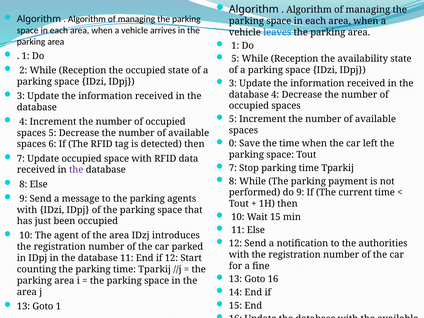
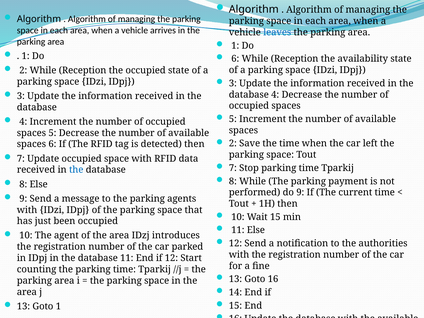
5: 5 -> 6 (235, 59)
0: 0 -> 2 (233, 144)
the colour: purple -> blue (76, 170)
